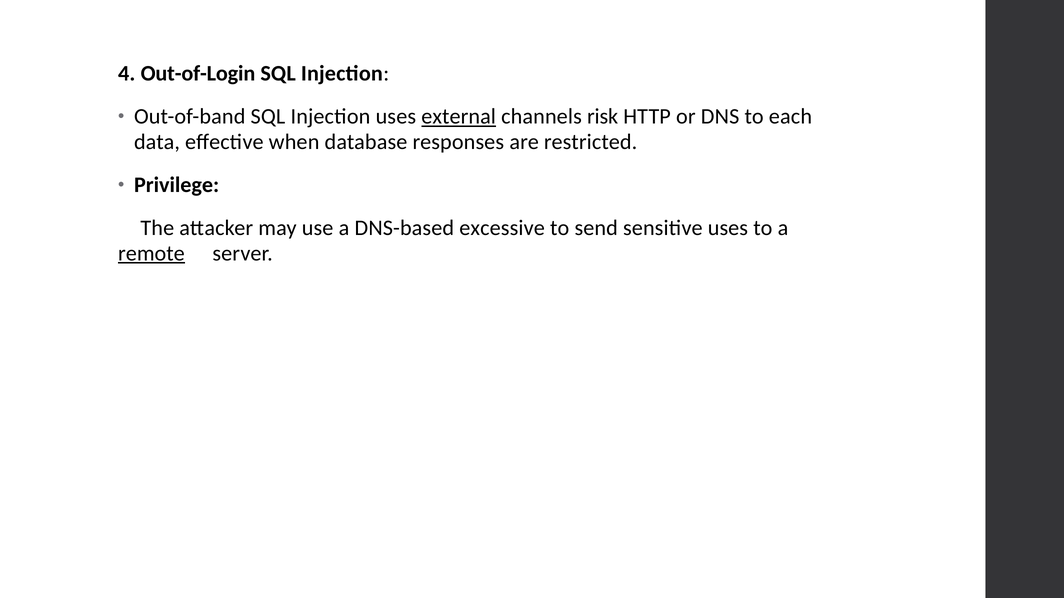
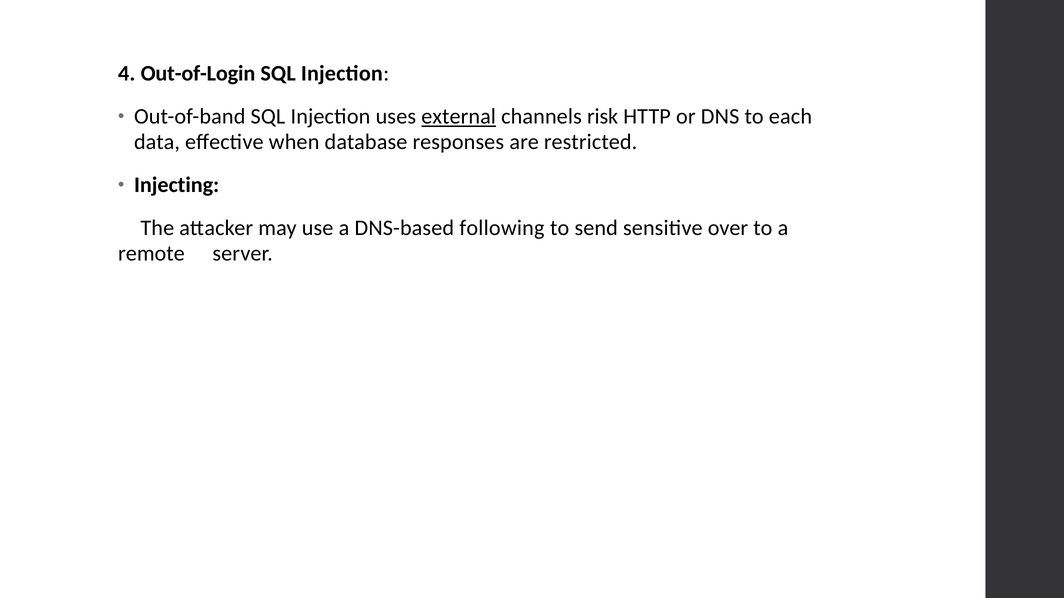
Privilege: Privilege -> Injecting (177, 185)
excessive: excessive -> following (502, 228)
sensitive uses: uses -> over (728, 228)
remote underline: present -> none (151, 253)
